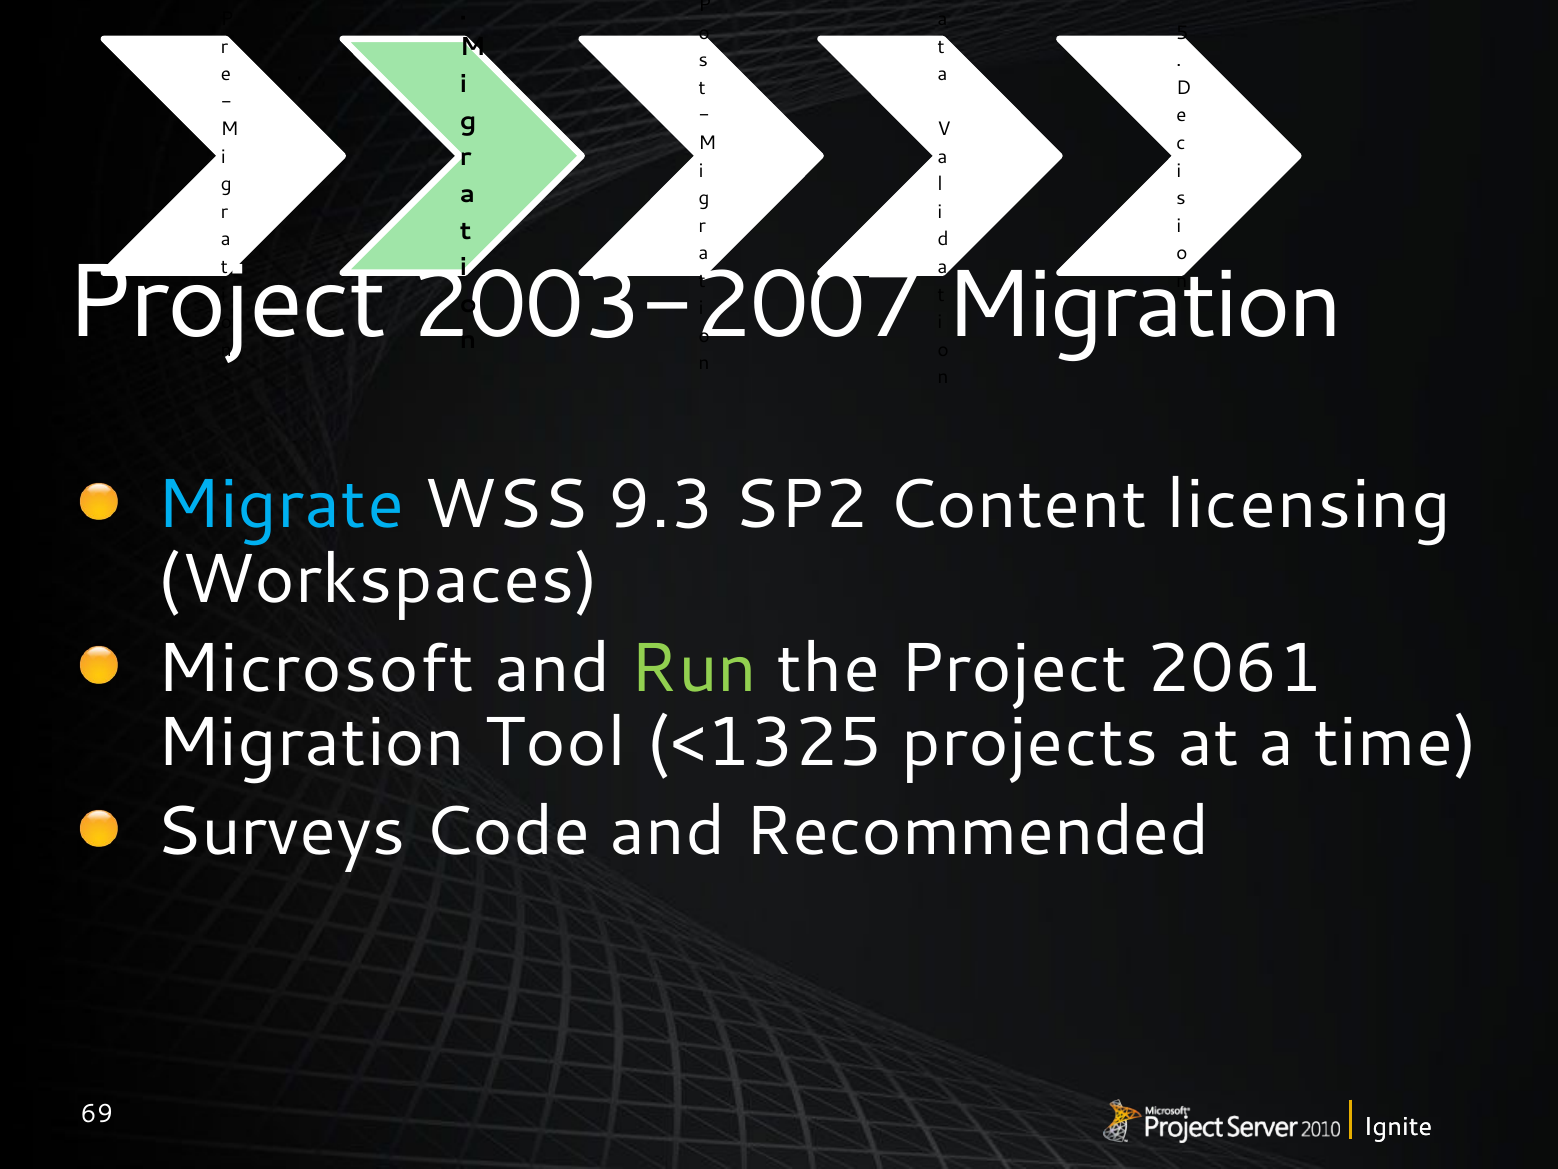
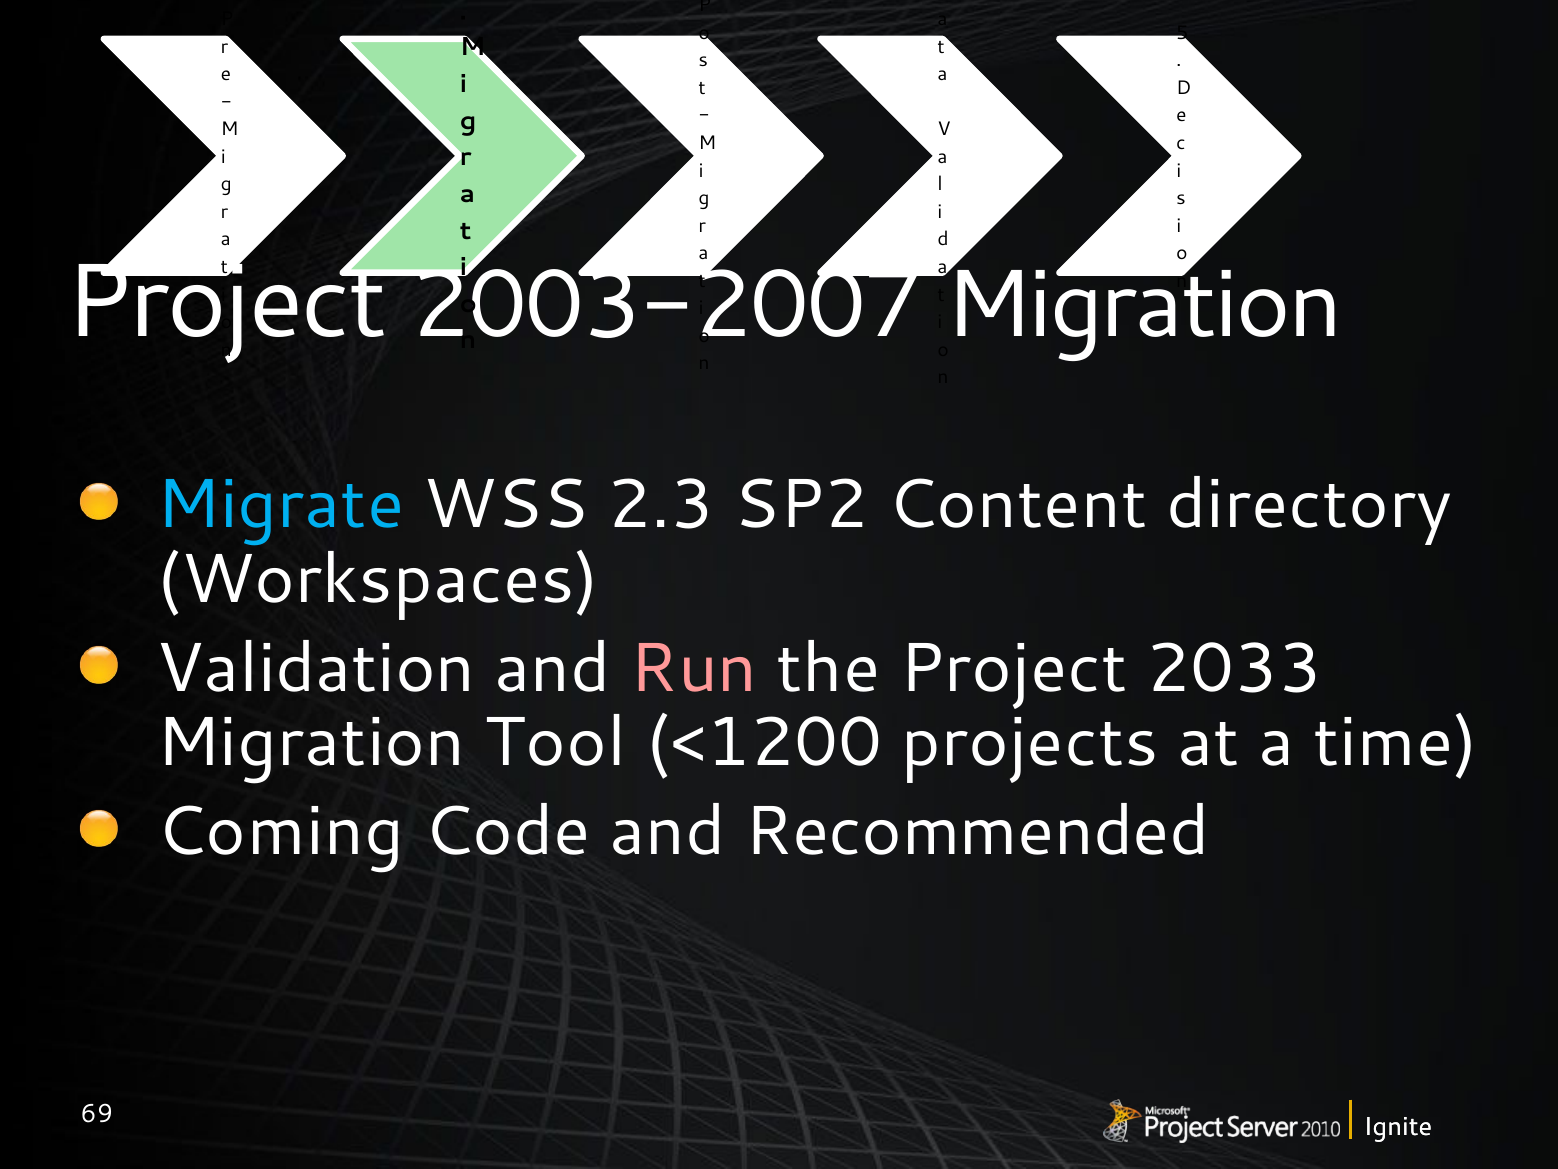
9.3: 9.3 -> 2.3 (661, 504)
licensing: licensing -> directory (1309, 504)
Microsoft: Microsoft -> Validation (316, 668)
Run colour: light green -> pink (694, 668)
2061: 2061 -> 2033 (1234, 668)
<1325: <1325 -> <1200 (764, 743)
Surveys: Surveys -> Coming (280, 831)
